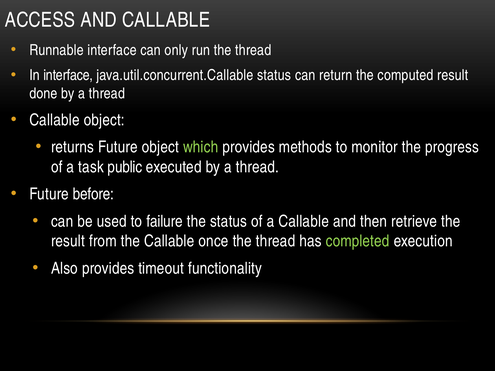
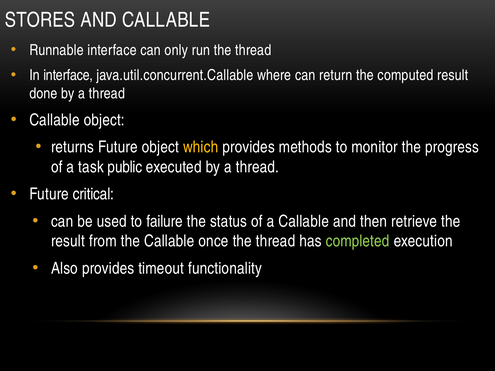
ACCESS: ACCESS -> STORES (40, 20)
java.util.concurrent.Callable status: status -> where (274, 75)
which colour: light green -> yellow (201, 147)
before: before -> critical (93, 194)
